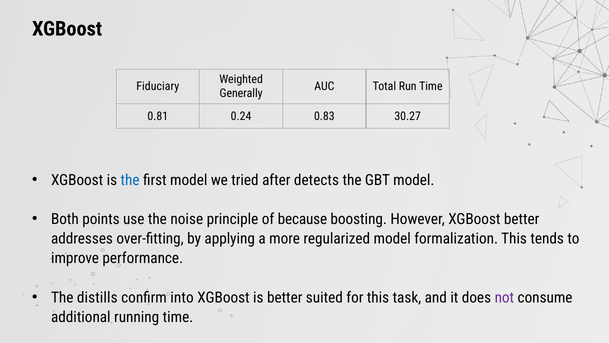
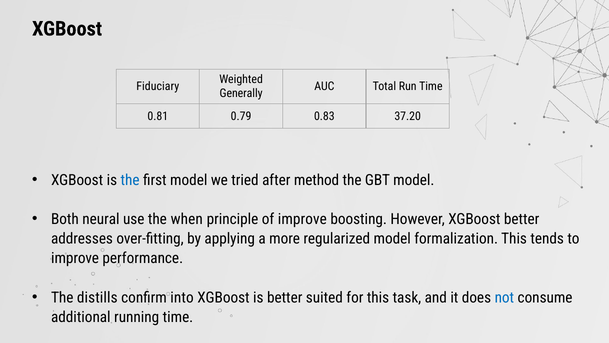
0.24: 0.24 -> 0.79 (241, 116)
30.27: 30.27 -> 37.20 (408, 116)
detects: detects -> method (317, 180)
points: points -> neural (101, 219)
noise: noise -> when (187, 219)
of because: because -> improve (302, 219)
not colour: purple -> blue (504, 297)
